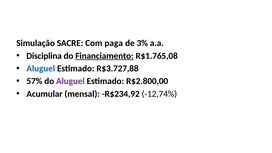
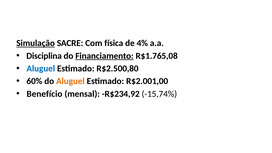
Simulação underline: none -> present (36, 43)
paga: paga -> física (114, 43)
3%: 3% -> 4% (142, 43)
R$3.727,88: R$3.727,88 -> R$2.500,80 (117, 69)
57%: 57% -> 60% (34, 81)
Aluguel colour: purple -> orange (70, 81)
R$2.800,00: R$2.800,00 -> R$2.001,00 (147, 81)
Acumular: Acumular -> Benefício (44, 94)
-12,74%: -12,74% -> -15,74% (159, 94)
